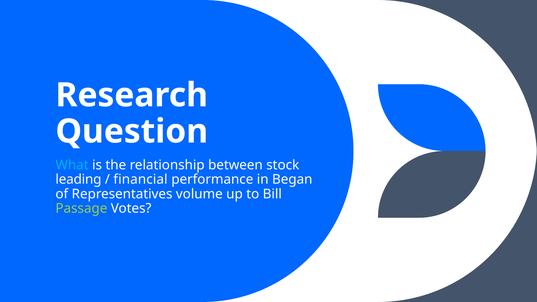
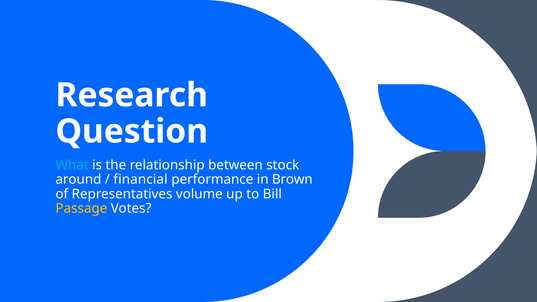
leading: leading -> around (78, 180)
Began: Began -> Brown (292, 180)
Passage colour: light green -> yellow (81, 209)
